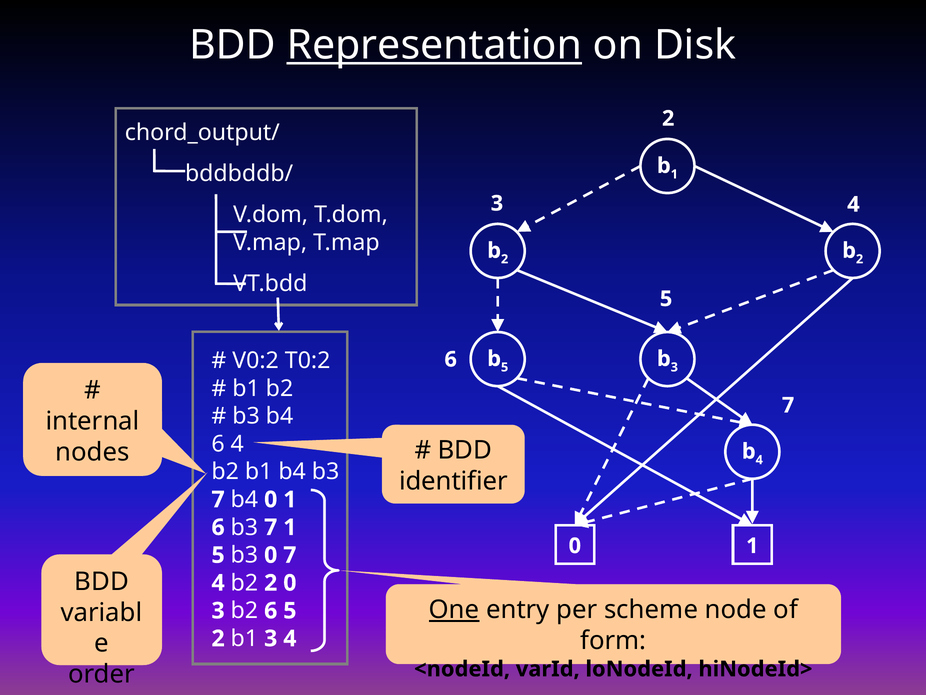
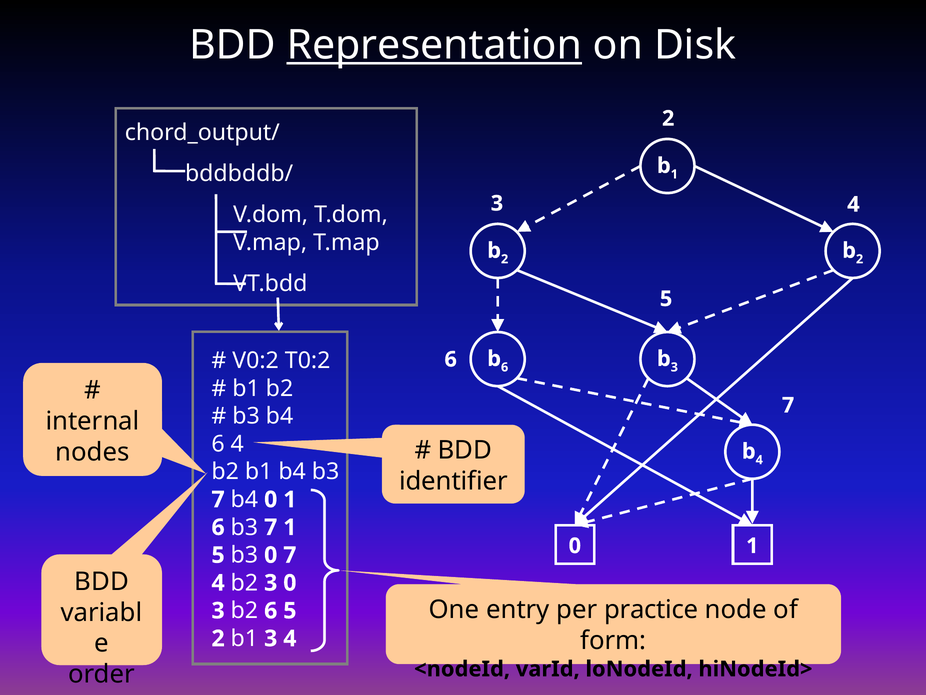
5: 5 -> 6 (505, 367)
b2 2: 2 -> 3 (271, 583)
One underline: present -> none (454, 609)
scheme: scheme -> practice (651, 609)
